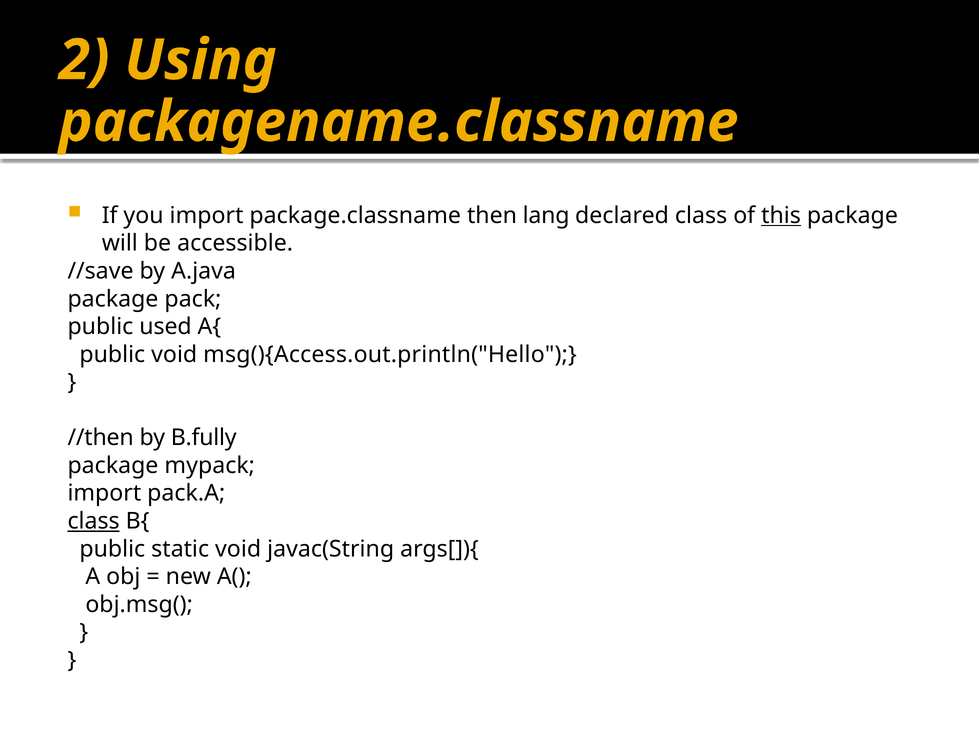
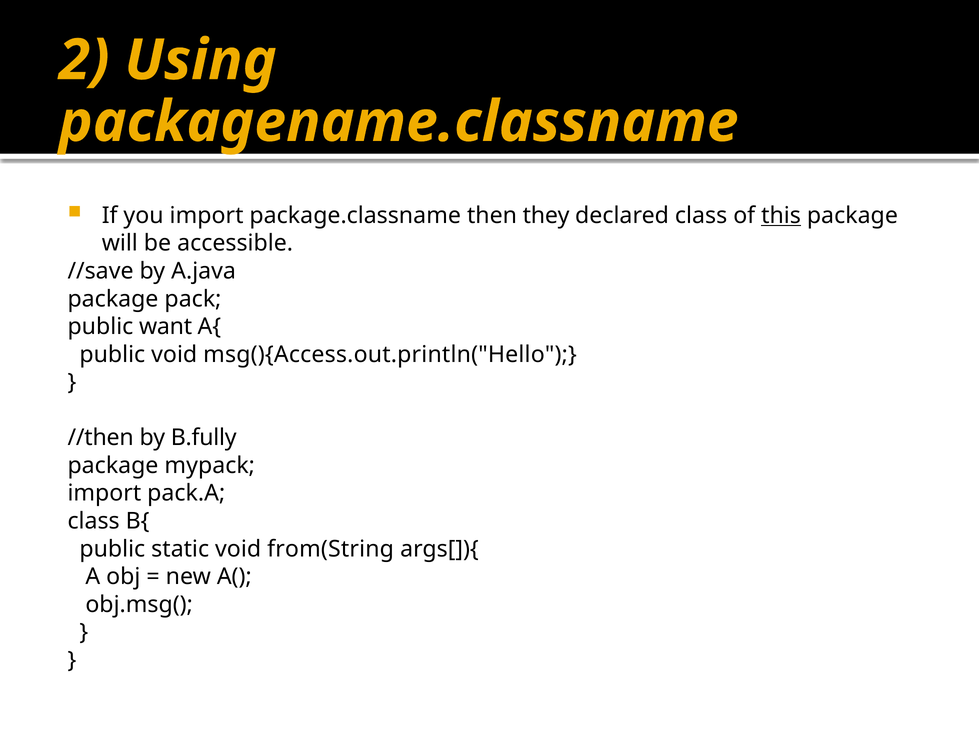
lang: lang -> they (546, 215)
used: used -> want (166, 326)
class underline: present -> none (94, 521)
javac(String: javac(String -> from(String (331, 548)
